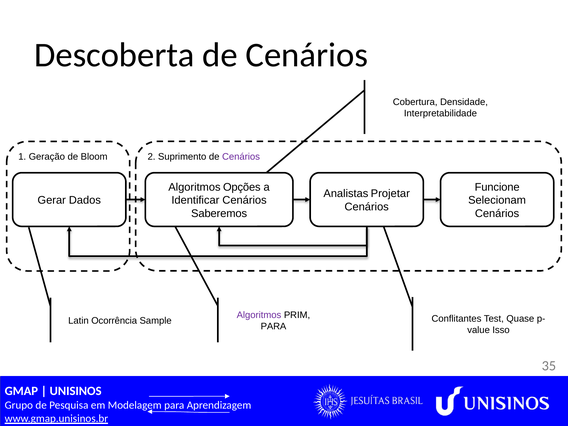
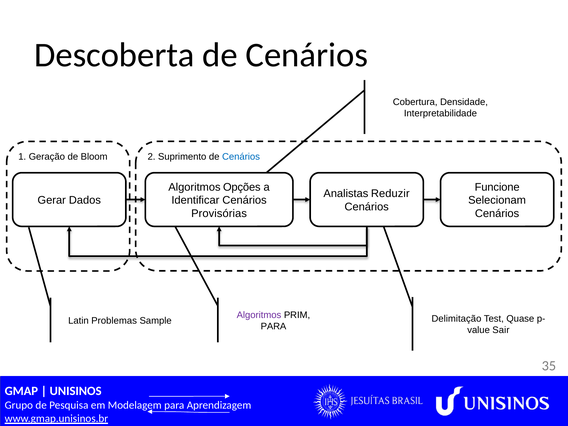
Cenários colour: purple -> blue (241, 157)
Projetar: Projetar -> Reduzir (390, 194)
Saberemos: Saberemos -> Provisórias (219, 214)
Conflitantes: Conflitantes -> Delimitação (456, 319)
Ocorrência: Ocorrência -> Problemas (114, 321)
Isso: Isso -> Sair (501, 330)
